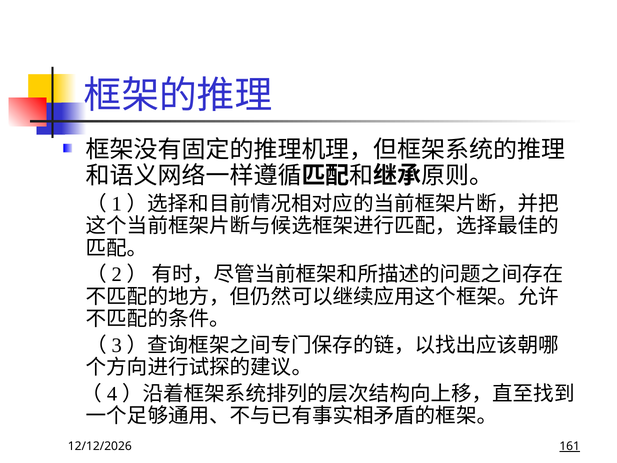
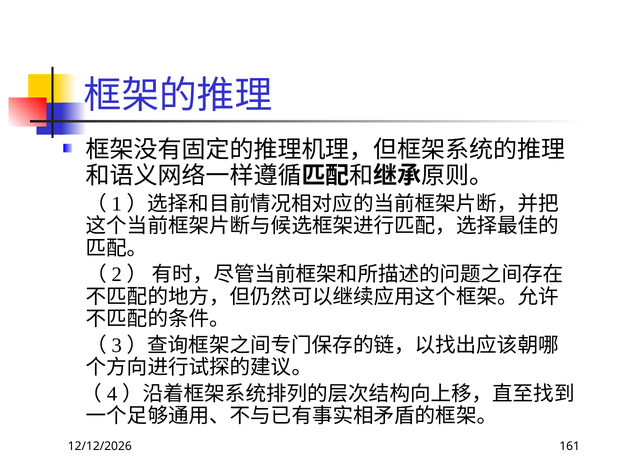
161 underline: present -> none (570, 446)
